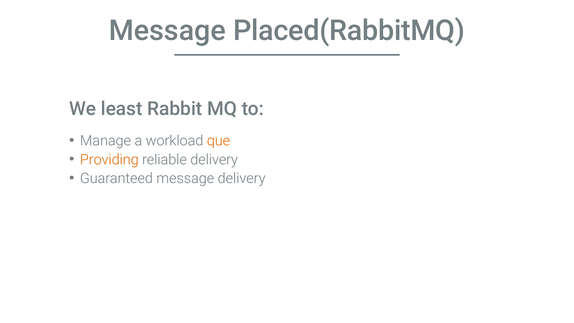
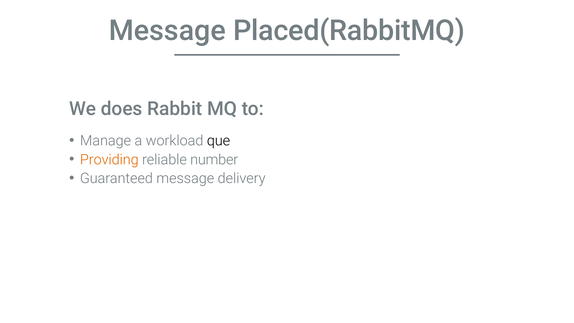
least: least -> does (122, 109)
que colour: orange -> black (219, 141)
reliable delivery: delivery -> number (214, 160)
